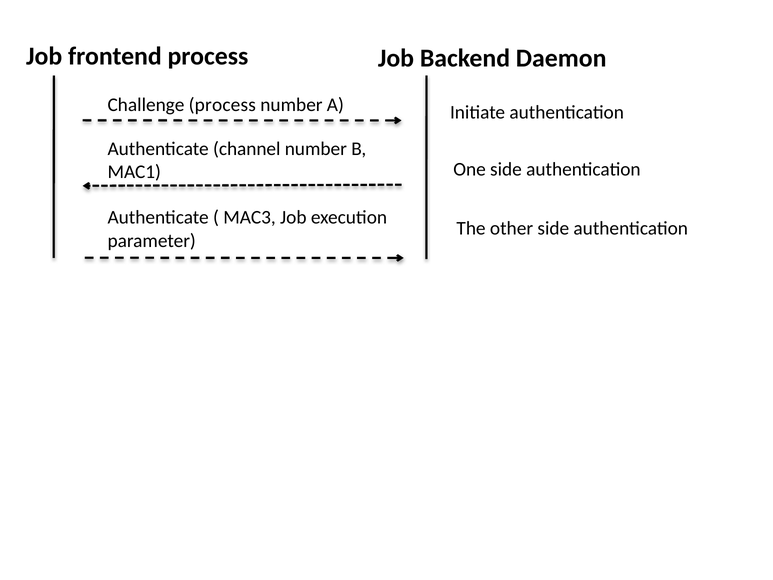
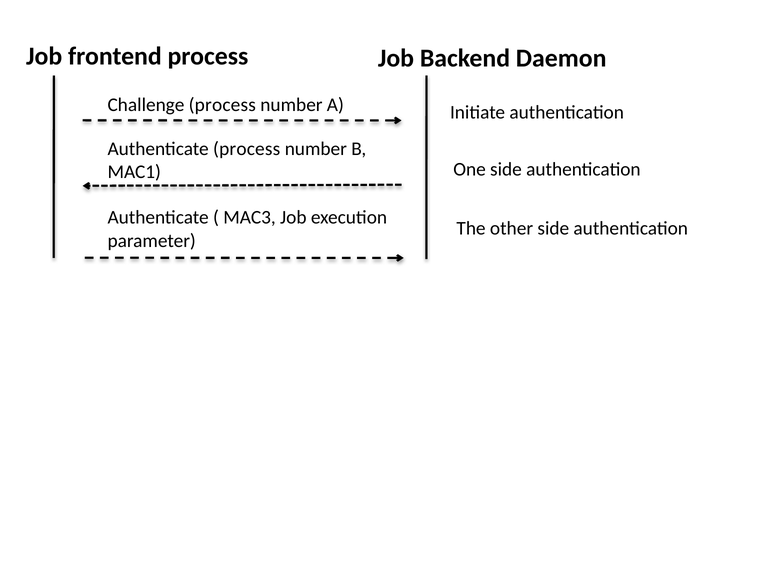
Authenticate channel: channel -> process (247, 149)
